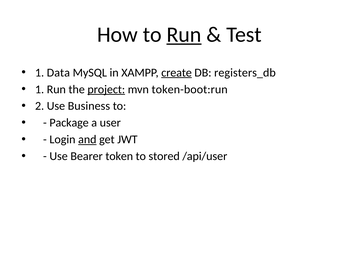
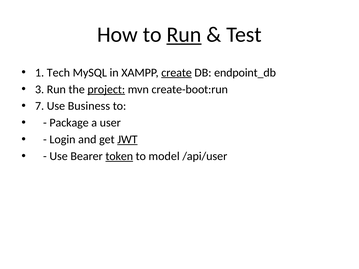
Data: Data -> Tech (58, 73)
registers_db: registers_db -> endpoint_db (245, 73)
1: 1 -> 3 (40, 89)
token-boot:run: token-boot:run -> create-boot:run (190, 89)
2: 2 -> 7 (40, 106)
and underline: present -> none (87, 140)
JWT underline: none -> present (127, 140)
token underline: none -> present (119, 156)
stored: stored -> model (164, 156)
